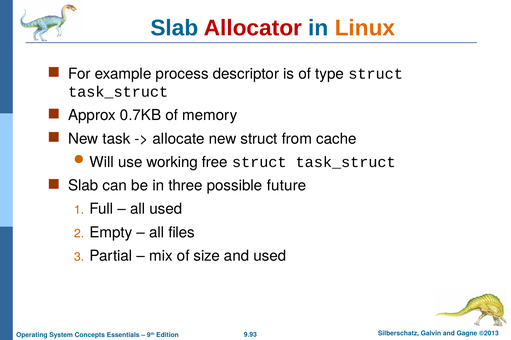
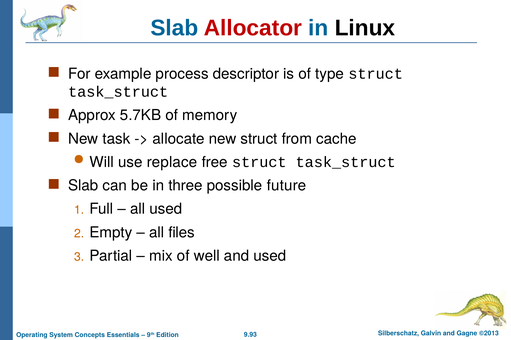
Linux colour: orange -> black (365, 28)
0.7KB: 0.7KB -> 5.7KB (141, 115)
working: working -> replace (172, 162)
size: size -> well (207, 256)
